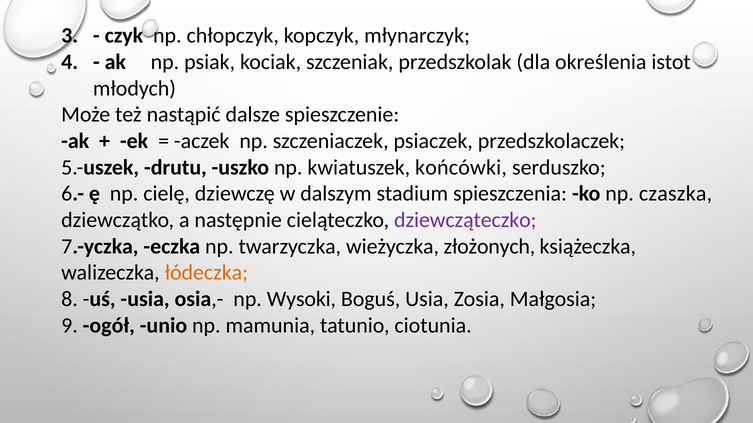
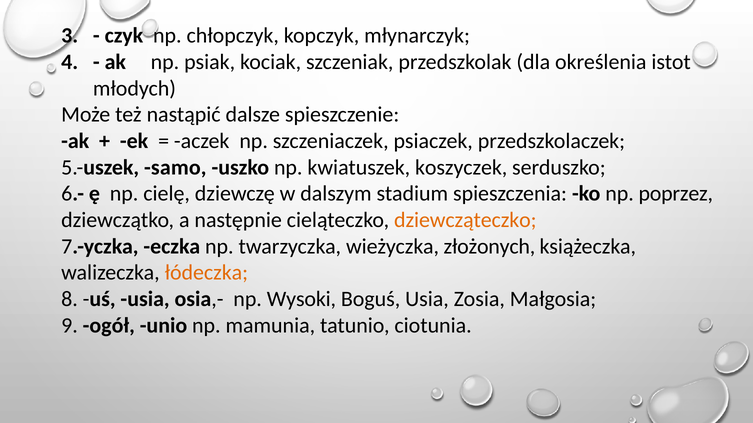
drutu: drutu -> samo (175, 168)
końcówki: końcówki -> koszyczek (461, 168)
czaszka: czaszka -> poprzez (676, 194)
dziewcząteczko colour: purple -> orange (465, 220)
